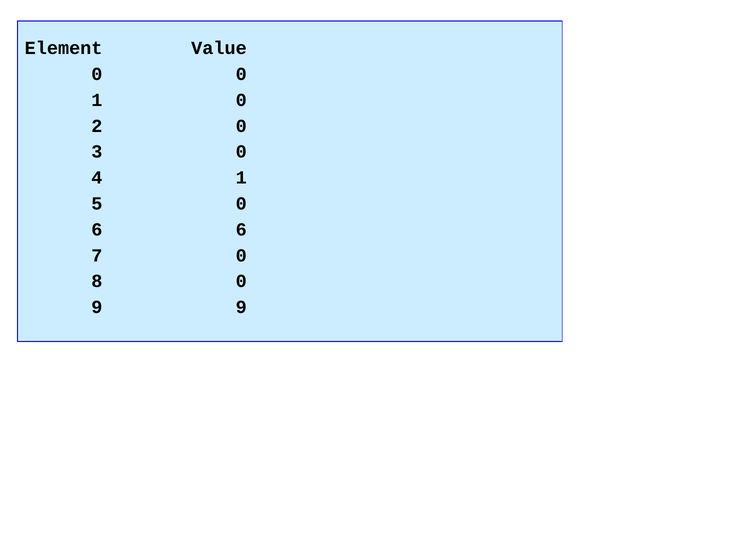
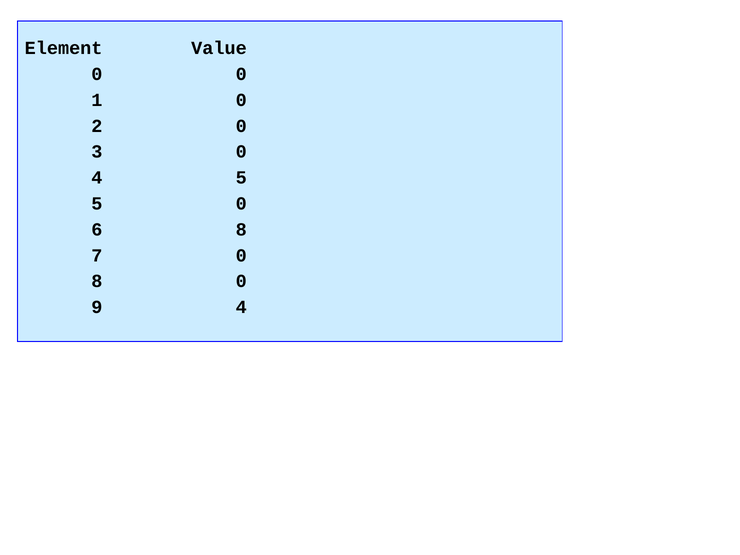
4 1: 1 -> 5 (241, 178)
6 6: 6 -> 8 (241, 230)
9 9: 9 -> 4 (241, 307)
